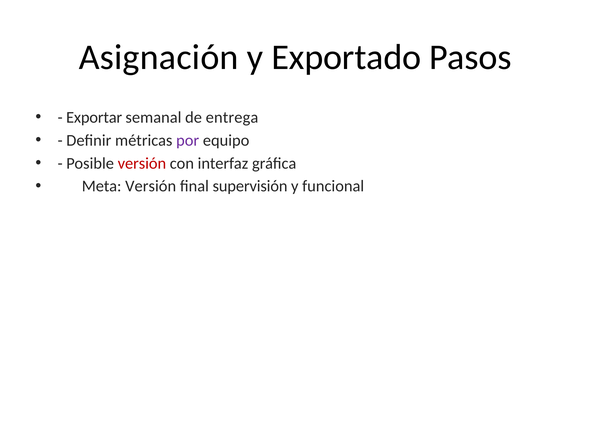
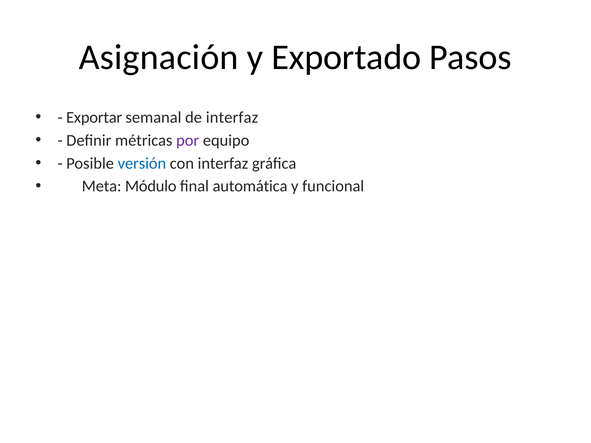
de entrega: entrega -> interfaz (232, 117)
versión colour: red -> blue (142, 163)
Versión: Versión -> Módulo (151, 186)
supervisión: supervisión -> automática (250, 186)
